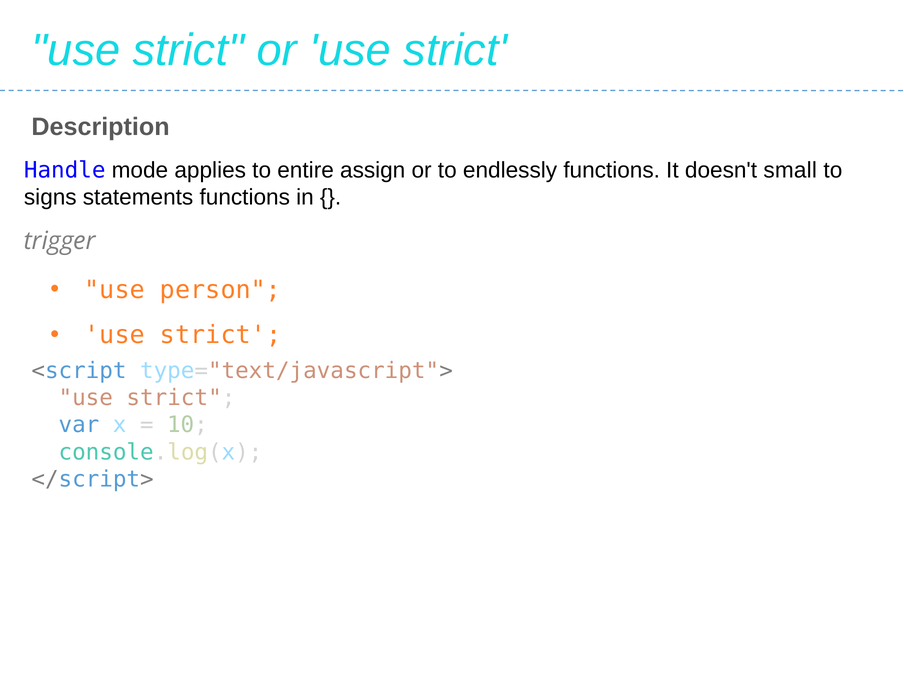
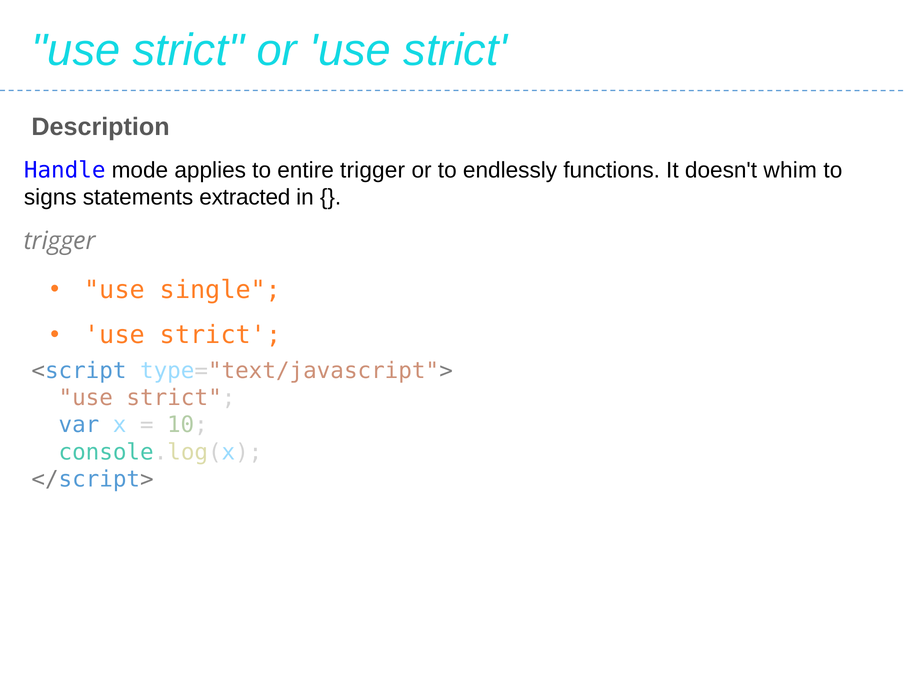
entire assign: assign -> trigger (373, 170)
small: small -> whim (790, 170)
statements functions: functions -> extracted (245, 197)
person: person -> single (221, 290)
